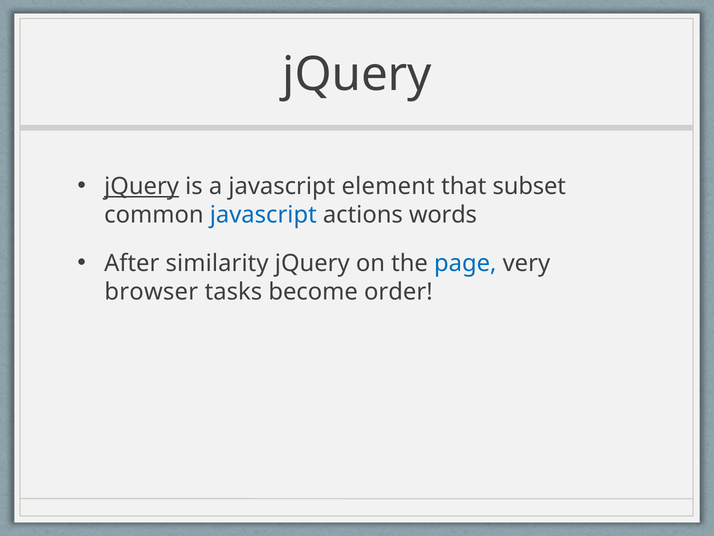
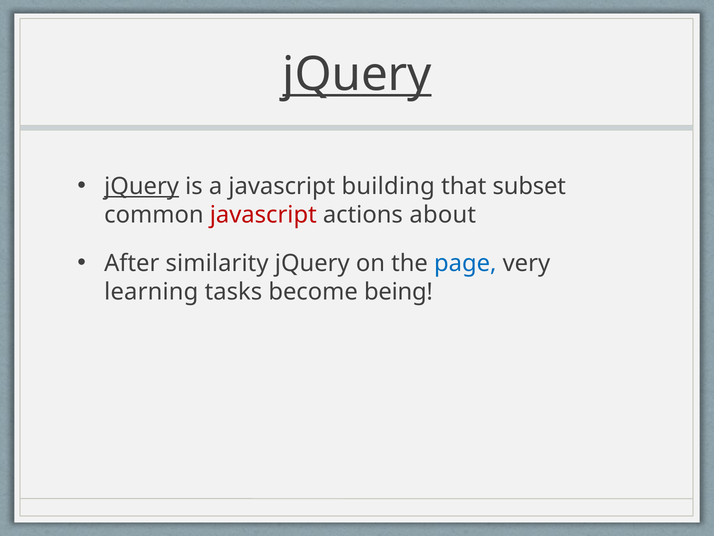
jQuery underline: none -> present (357, 75)
element: element -> building (388, 186)
javascript colour: blue -> red (263, 215)
words: words -> about (443, 215)
browser: browser -> learning (151, 292)
order: order -> being (398, 292)
